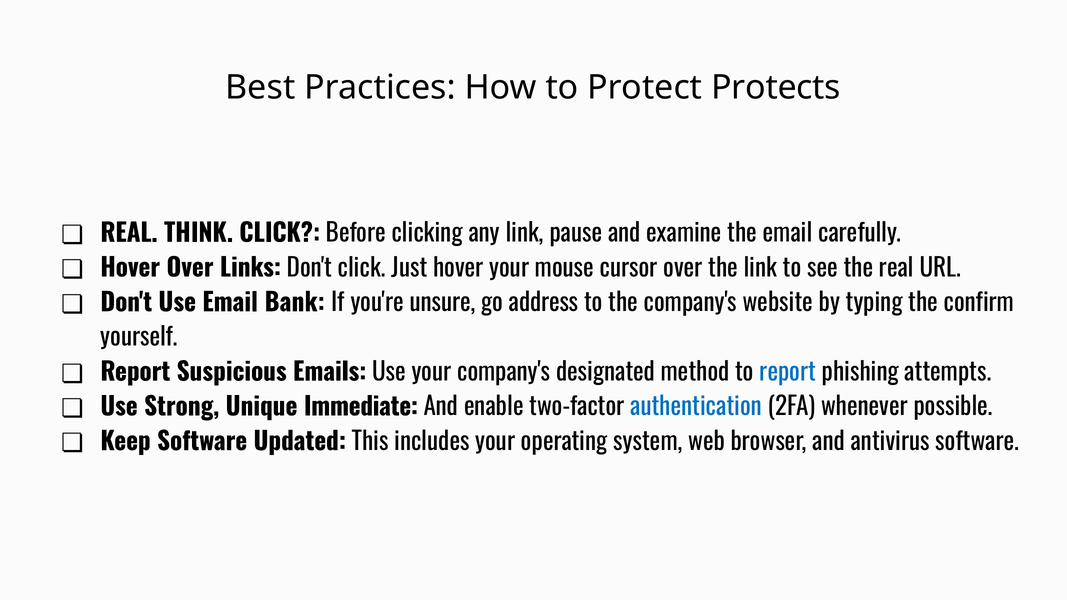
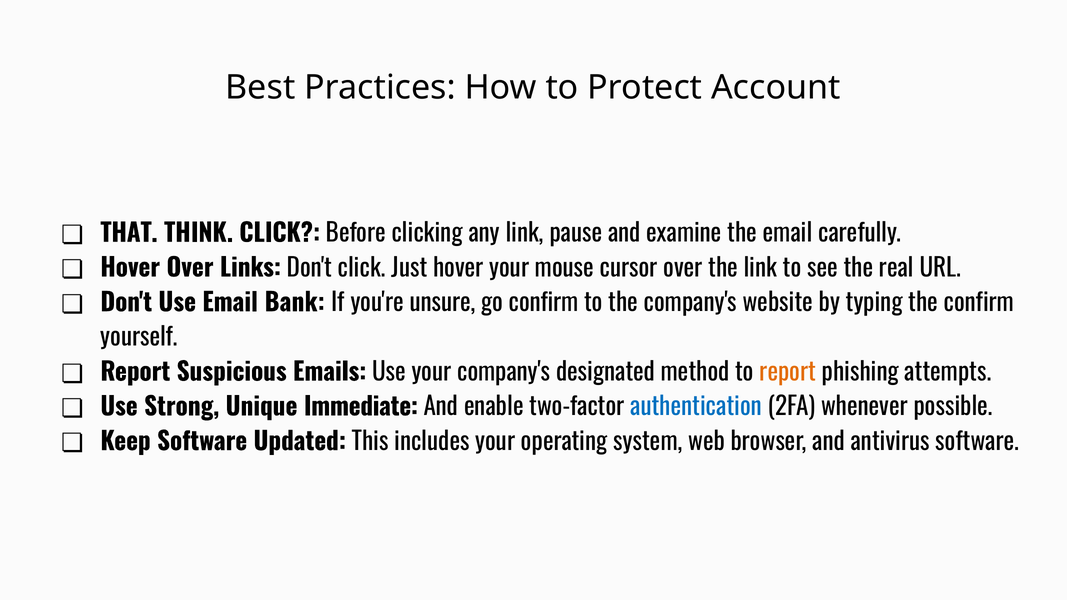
Protects: Protects -> Account (776, 88)
REAL: REAL -> THAT (129, 234)
go address: address -> confirm (544, 303)
report colour: blue -> orange (788, 373)
